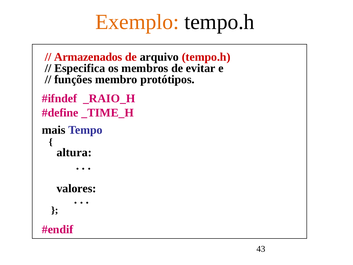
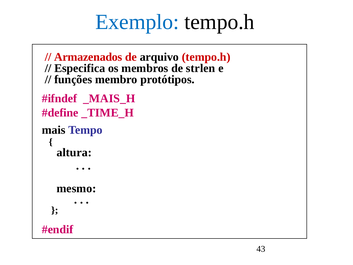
Exemplo colour: orange -> blue (137, 22)
evitar: evitar -> strlen (201, 68)
_RAIO_H: _RAIO_H -> _MAIS_H (109, 98)
valores: valores -> mesmo (76, 188)
